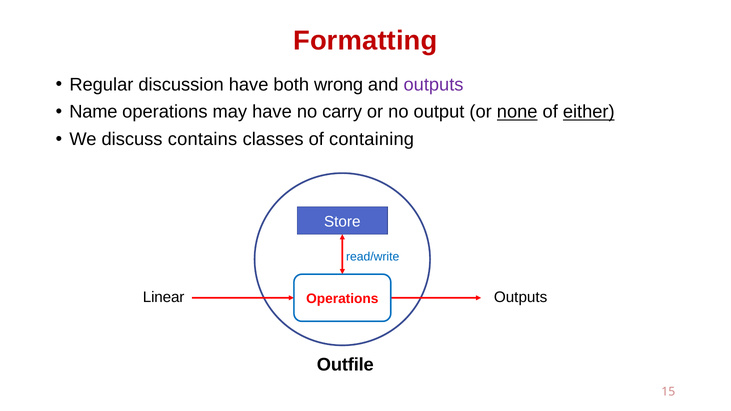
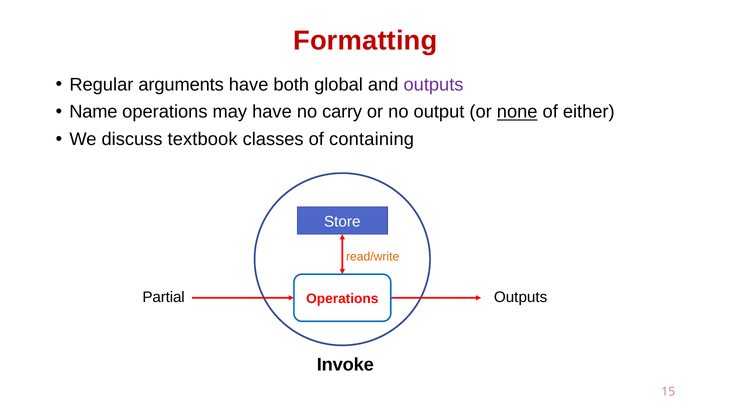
discussion: discussion -> arguments (181, 85)
wrong: wrong -> global (339, 85)
either underline: present -> none (589, 112)
contains: contains -> textbook (203, 139)
read/write colour: blue -> orange (373, 257)
Linear: Linear -> Partial (164, 297)
Outfile: Outfile -> Invoke (345, 365)
